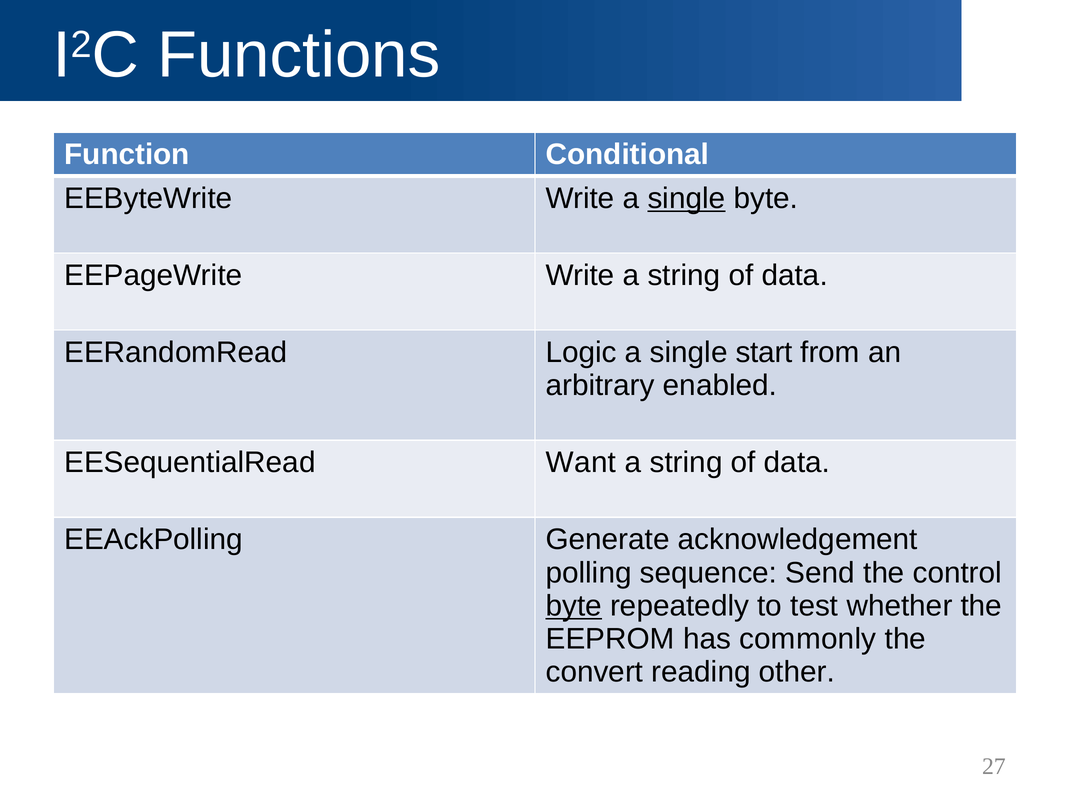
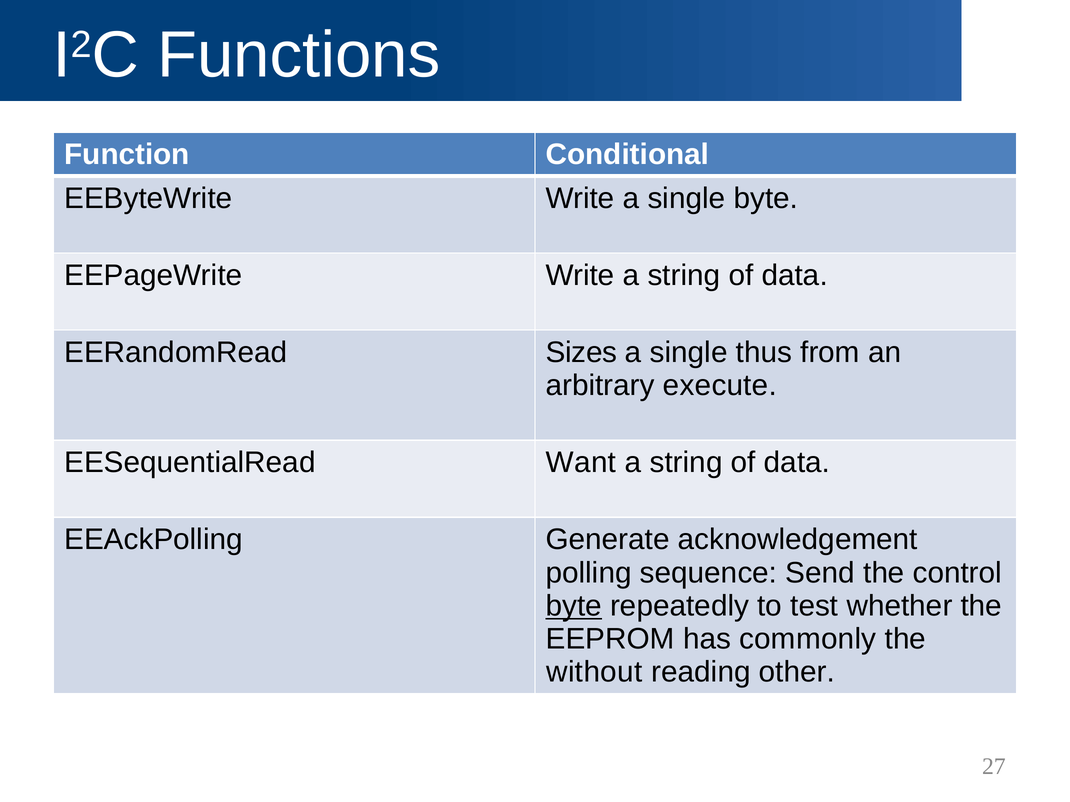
single underline: present -> none (686, 199)
Logic: Logic -> Sizes (581, 353)
start: start -> thus (764, 353)
enabled: enabled -> execute (720, 386)
convert: convert -> without (594, 673)
